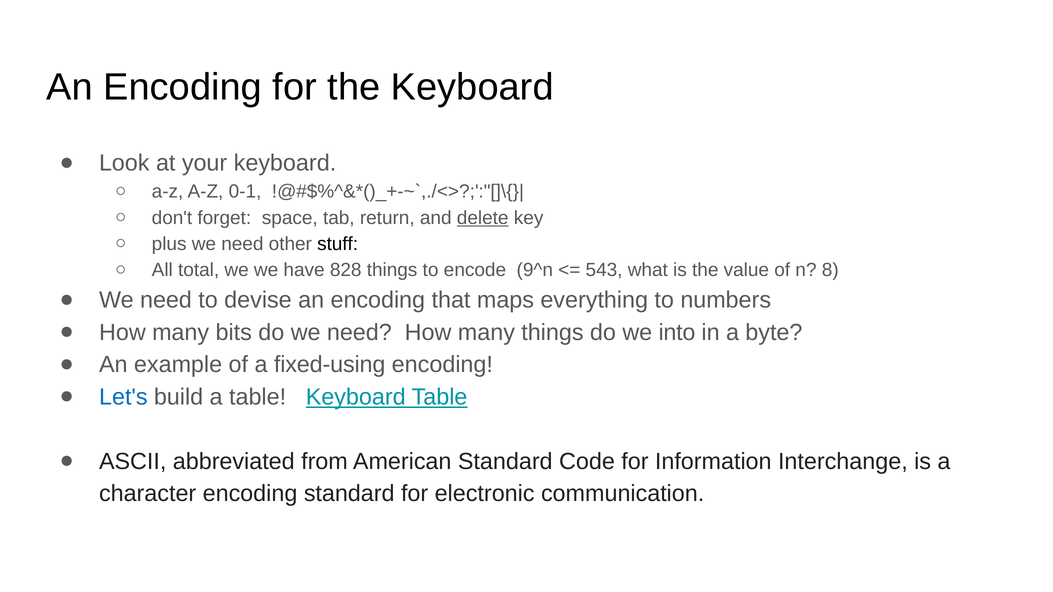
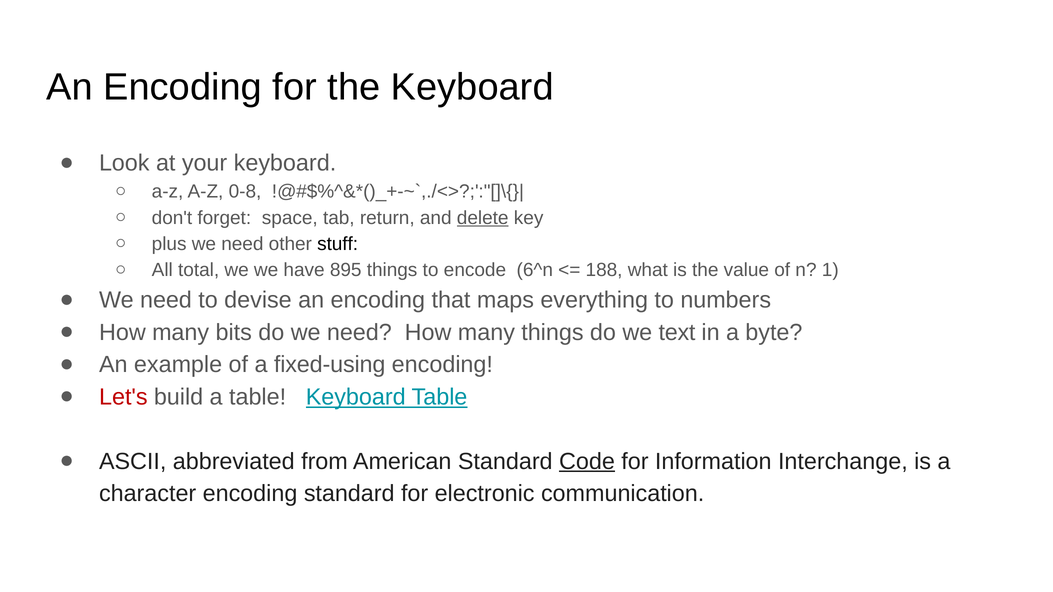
0-1: 0-1 -> 0-8 (245, 192)
828: 828 -> 895 (346, 270)
9^n: 9^n -> 6^n (535, 270)
543: 543 -> 188 (604, 270)
8: 8 -> 1 (830, 270)
into: into -> text (677, 333)
Let's colour: blue -> red (123, 397)
Code underline: none -> present (587, 462)
